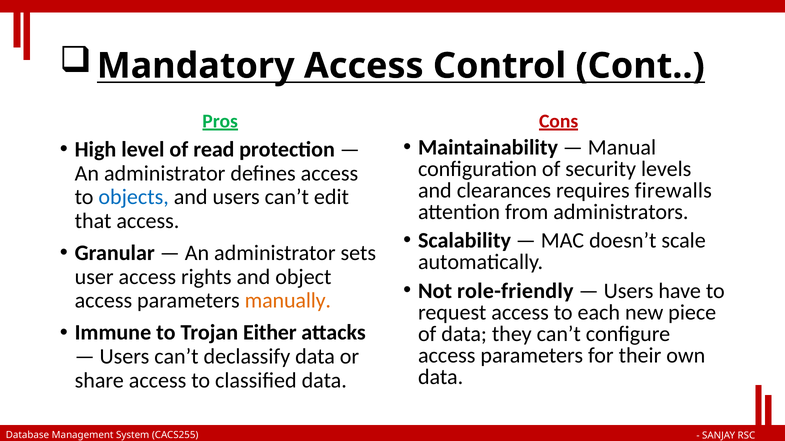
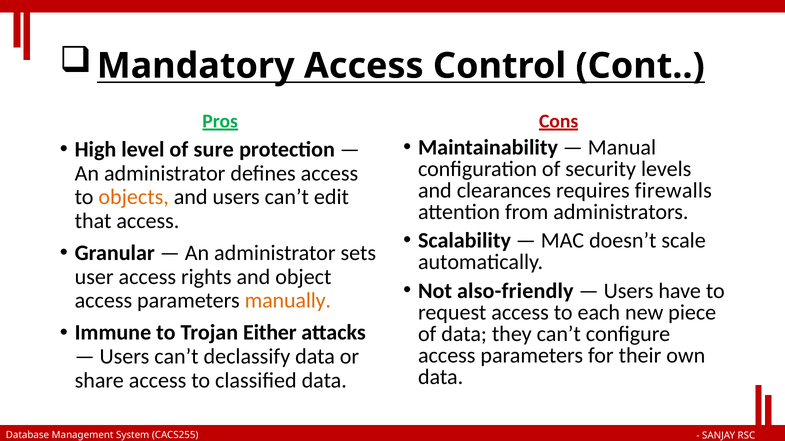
read: read -> sure (214, 150)
objects colour: blue -> orange (134, 197)
role-friendly: role-friendly -> also-friendly (515, 291)
